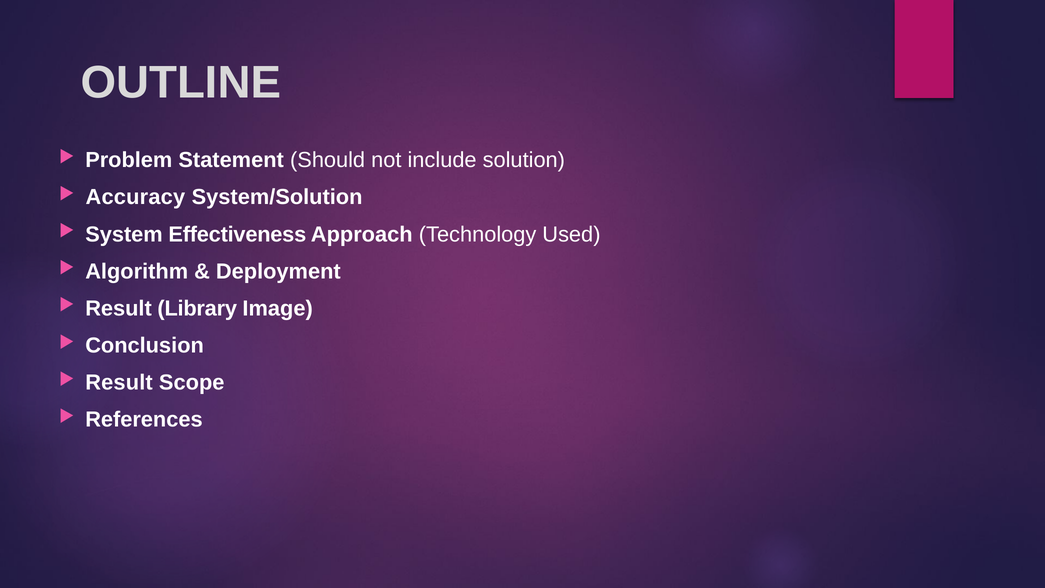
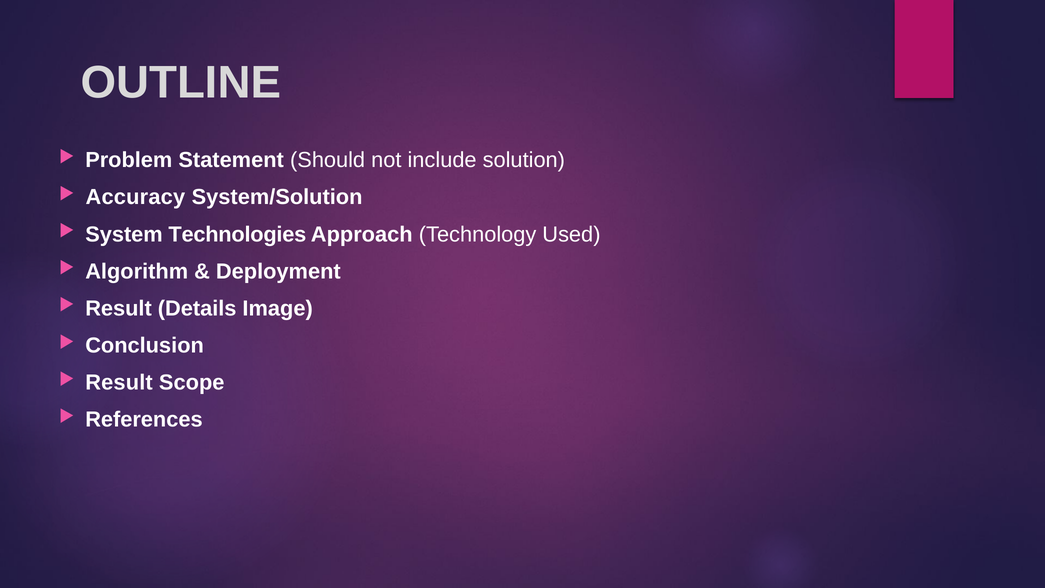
Effectiveness: Effectiveness -> Technologies (237, 234)
Library: Library -> Details (197, 308)
